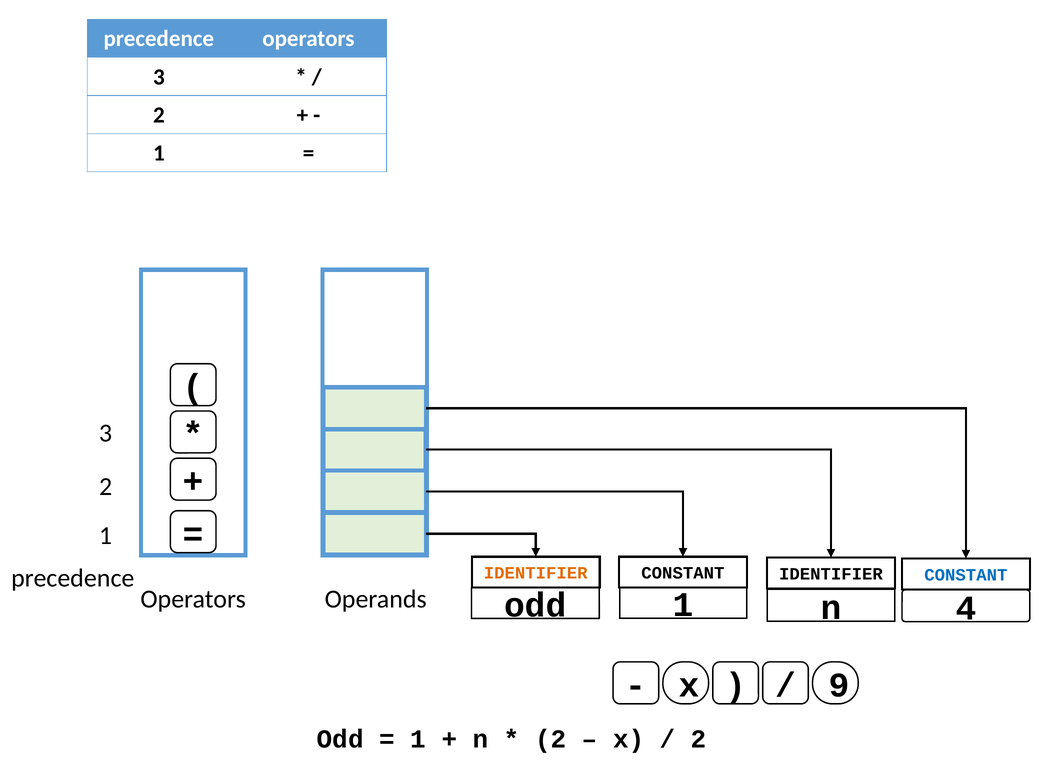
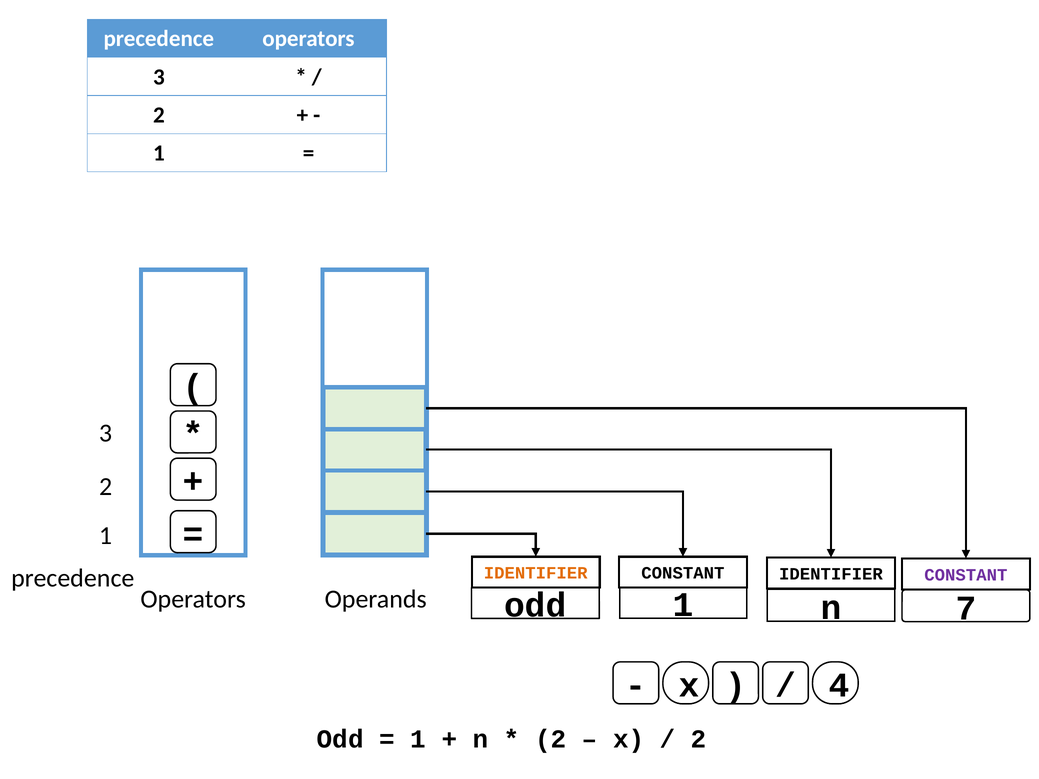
CONSTANT colour: blue -> purple (966, 575)
4: 4 -> 7 (966, 608)
9: 9 -> 4 (839, 685)
